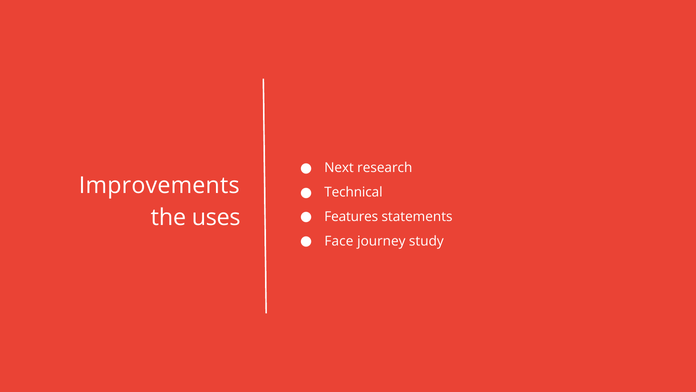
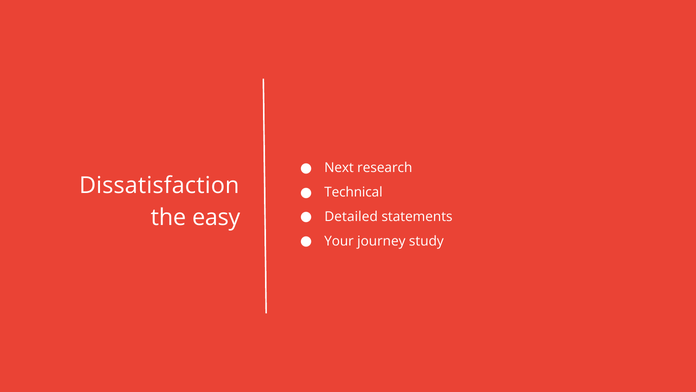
Improvements: Improvements -> Dissatisfaction (159, 185)
uses: uses -> easy (216, 217)
Features: Features -> Detailed (351, 216)
Face: Face -> Your (339, 241)
